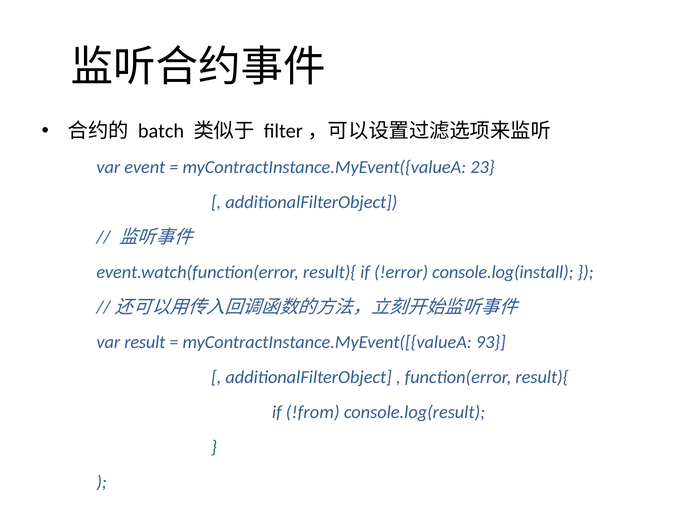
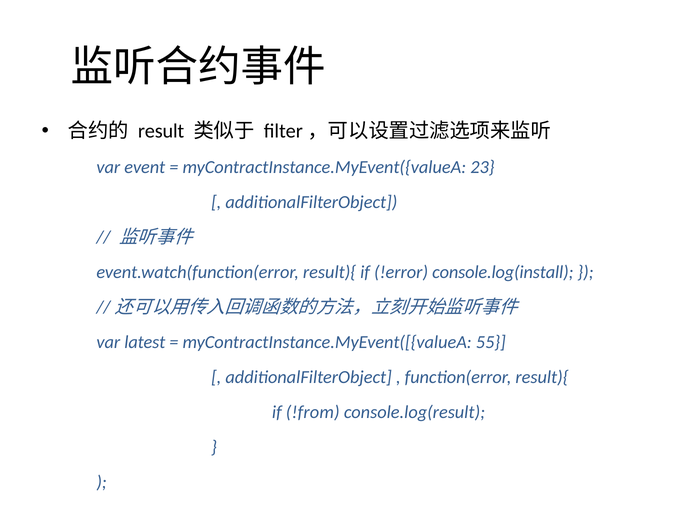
batch: batch -> result (161, 131)
result: result -> latest (145, 342)
93: 93 -> 55 (491, 342)
